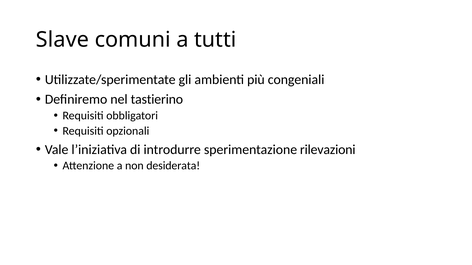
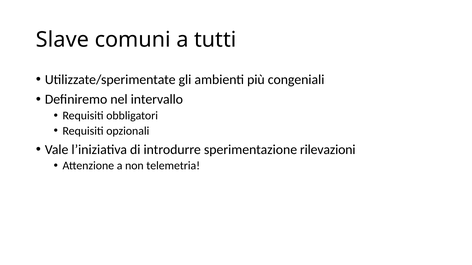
tastierino: tastierino -> intervallo (157, 100)
desiderata: desiderata -> telemetria (173, 166)
